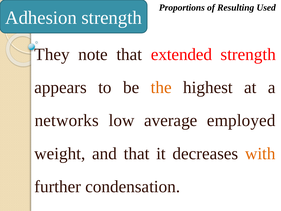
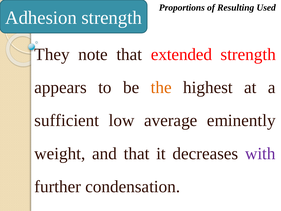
networks: networks -> sufficient (67, 120)
employed: employed -> eminently (241, 120)
with colour: orange -> purple (260, 153)
